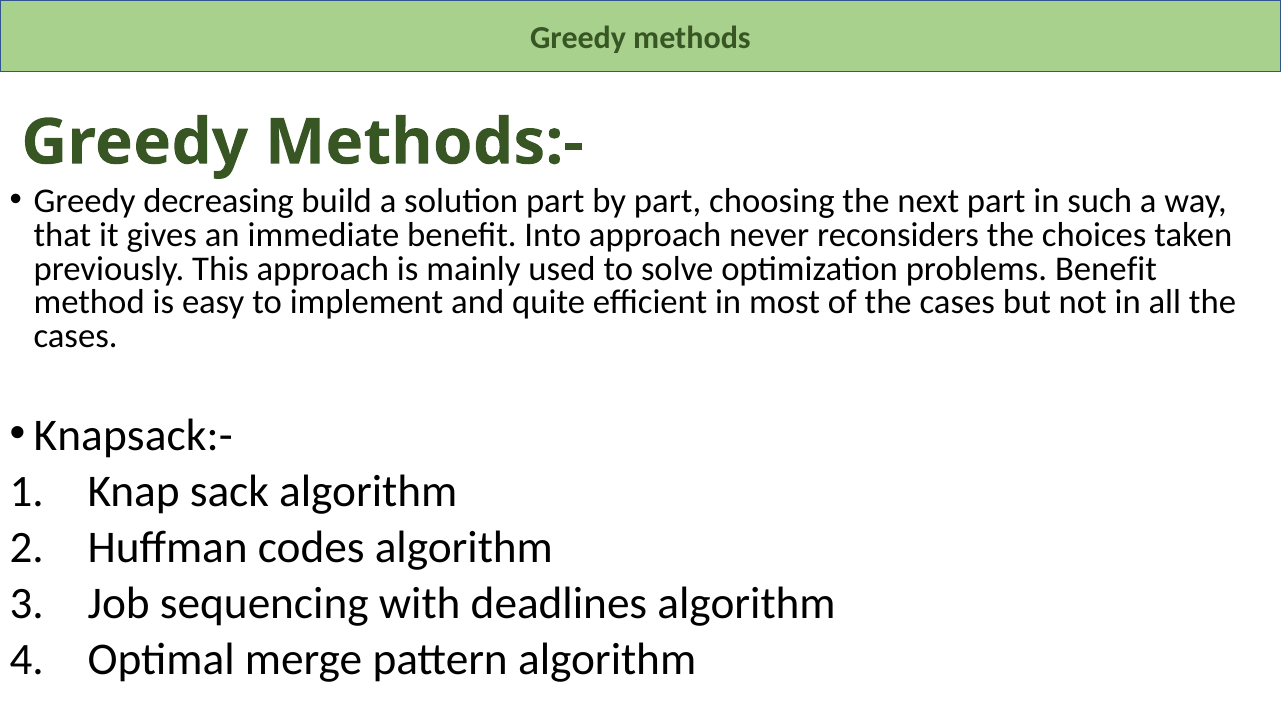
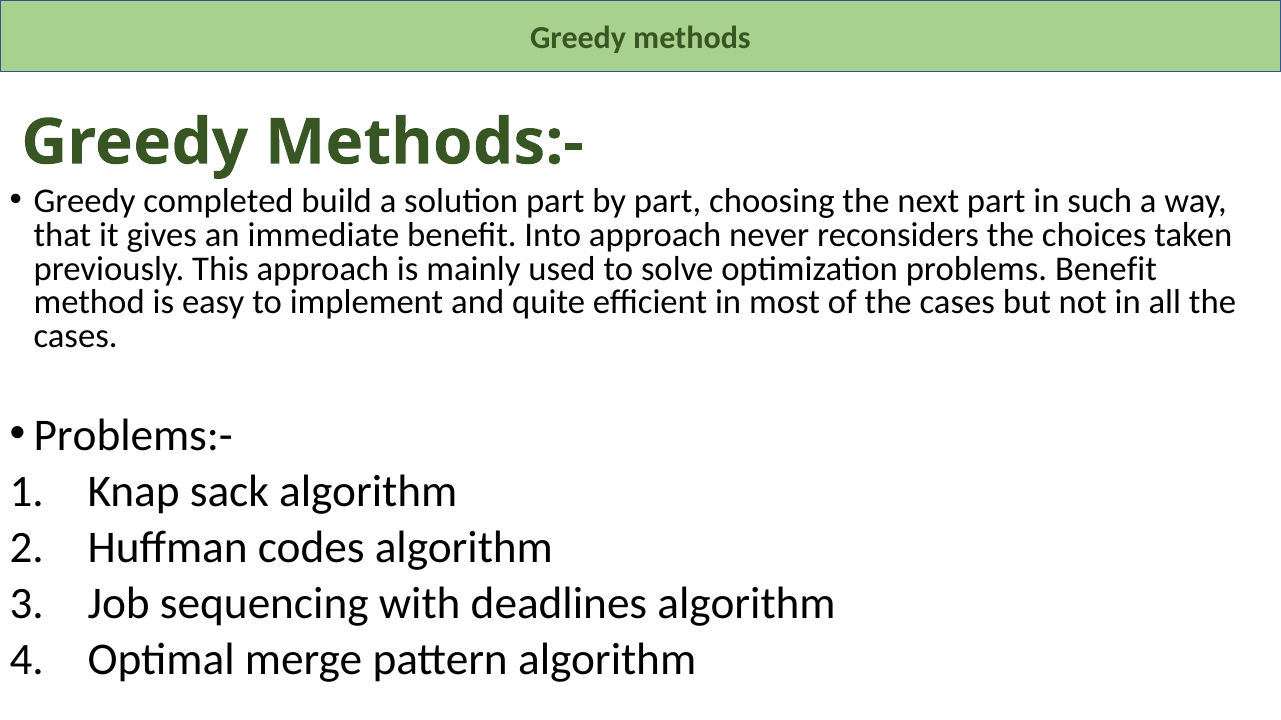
decreasing: decreasing -> completed (219, 201)
Knapsack:-: Knapsack:- -> Problems:- (133, 436)
